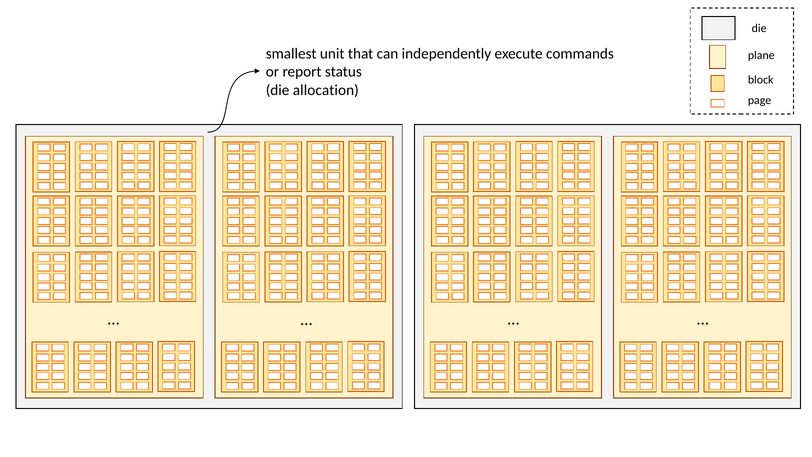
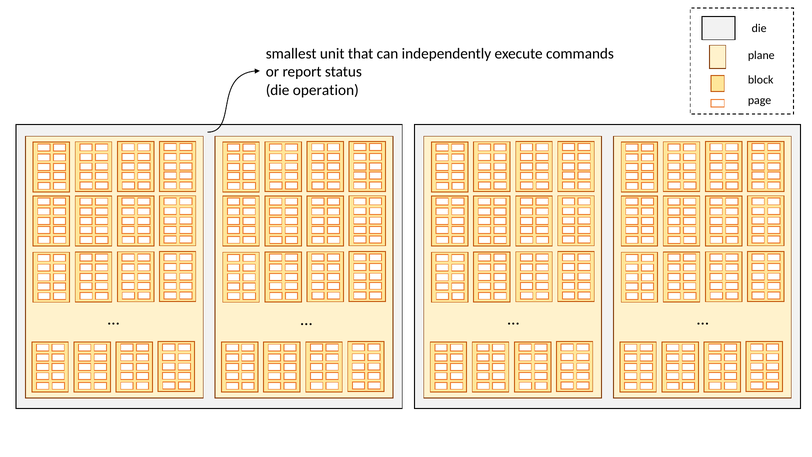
allocation: allocation -> operation (326, 90)
